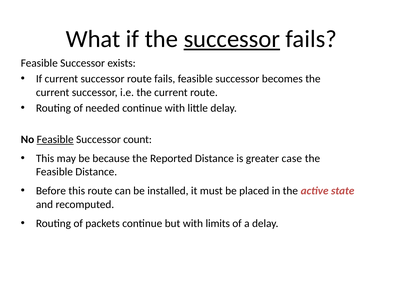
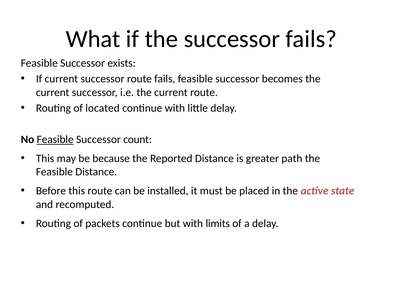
successor underline: present -> none (232, 39)
needed: needed -> located (103, 108)
case: case -> path (292, 159)
